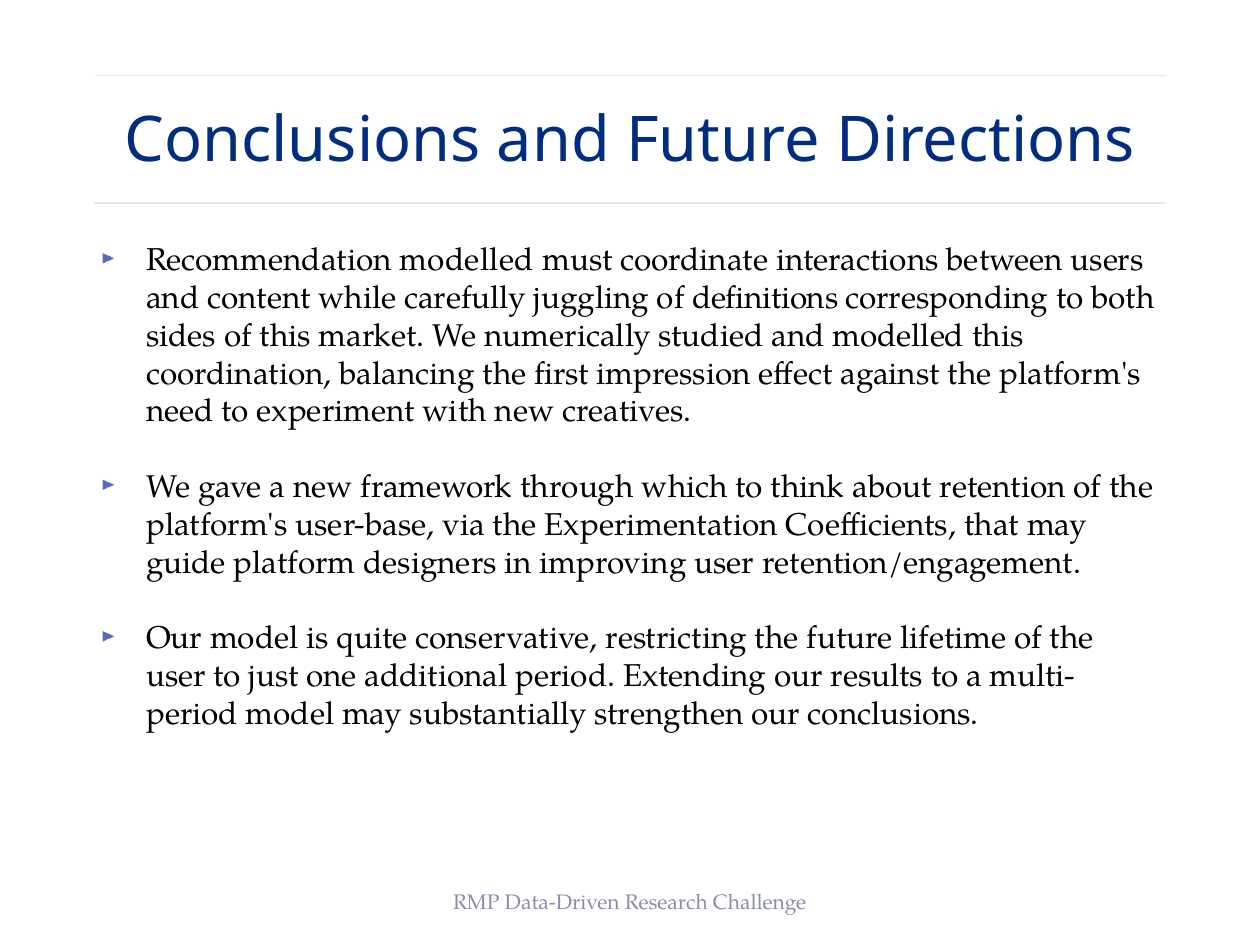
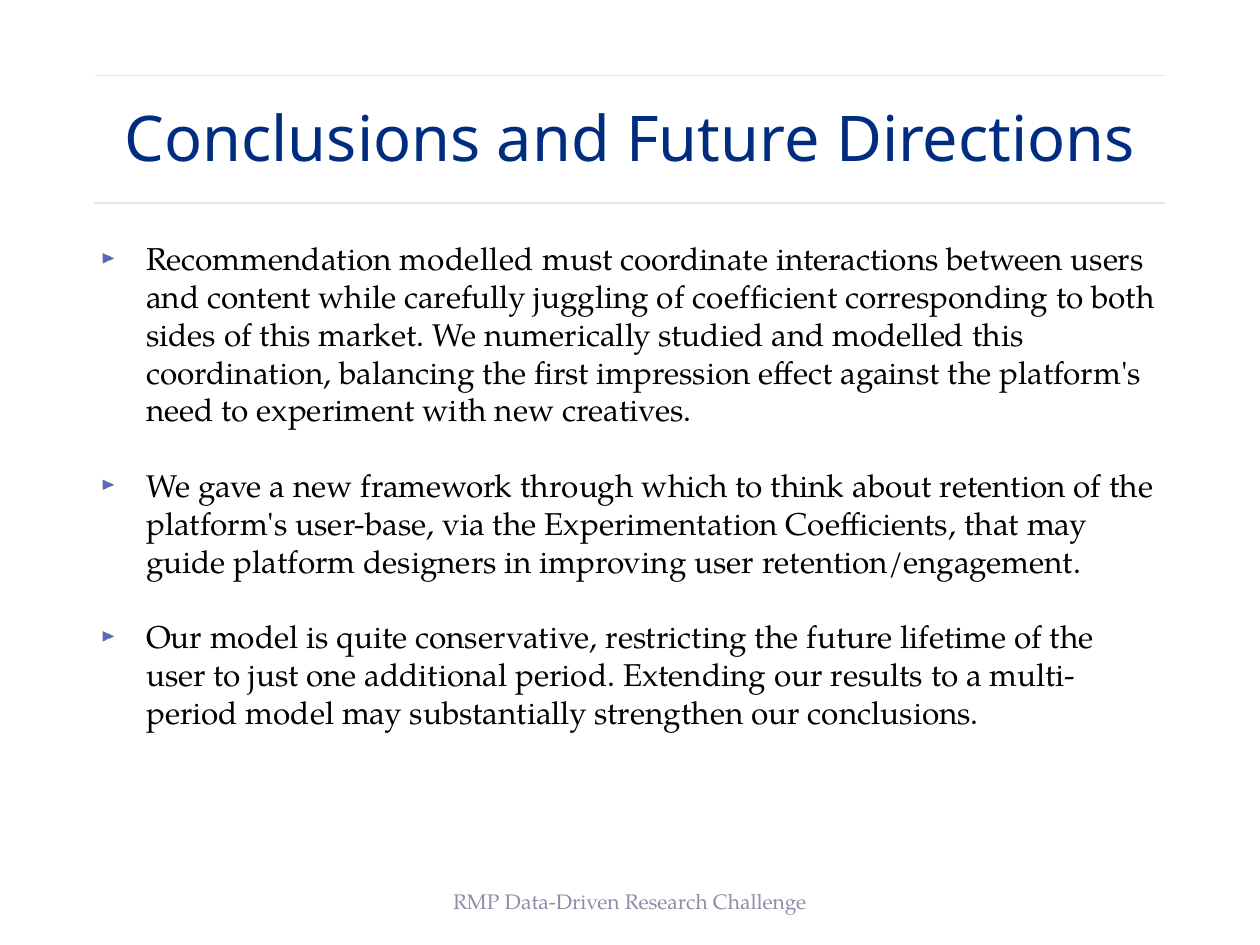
definitions: definitions -> coefficient (765, 298)
